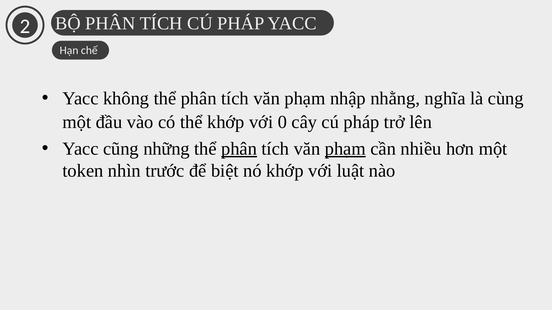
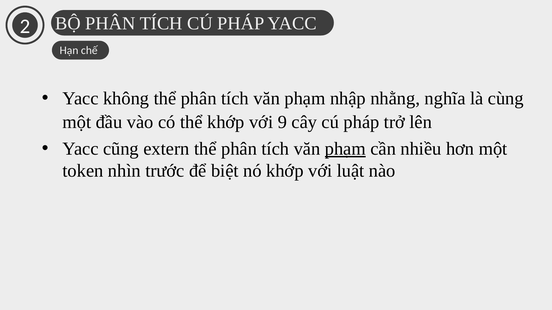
0: 0 -> 9 (282, 122)
những: những -> extern (166, 149)
phân underline: present -> none (239, 149)
